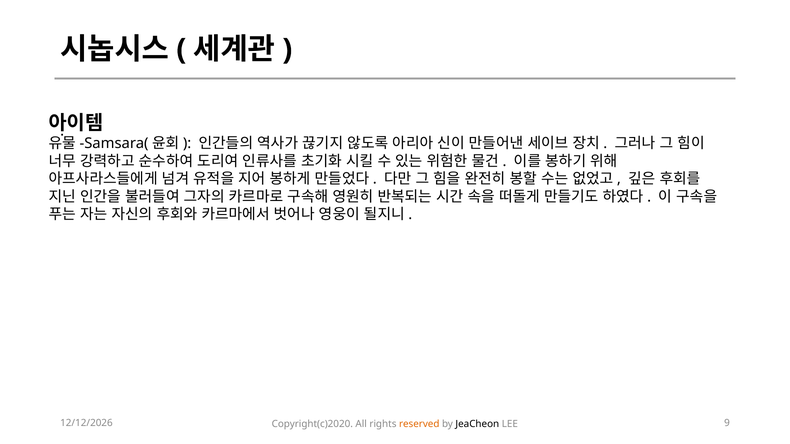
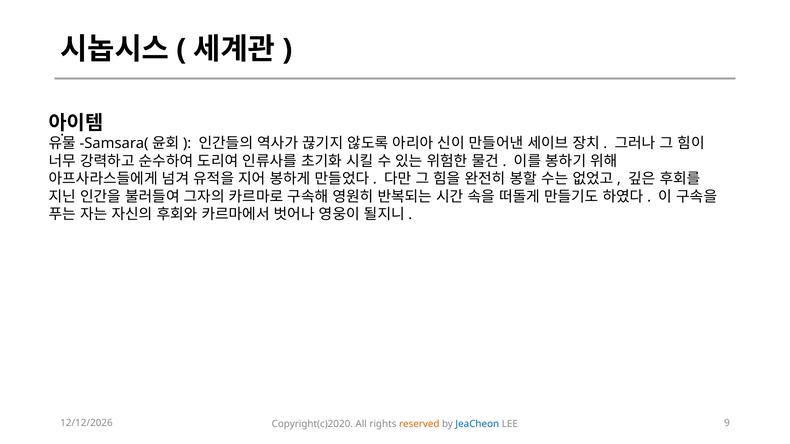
JeaCheon colour: black -> blue (477, 424)
